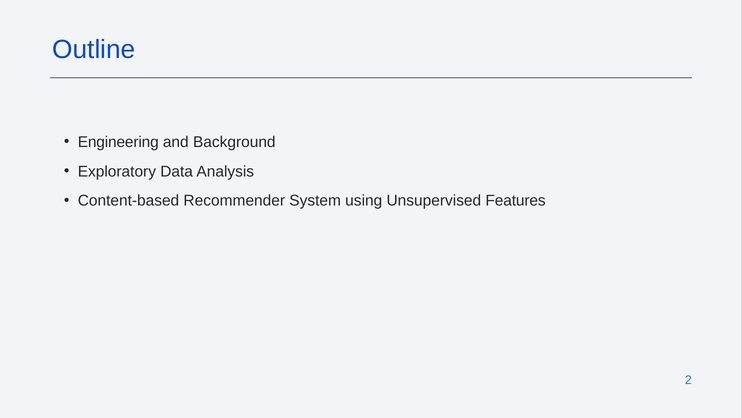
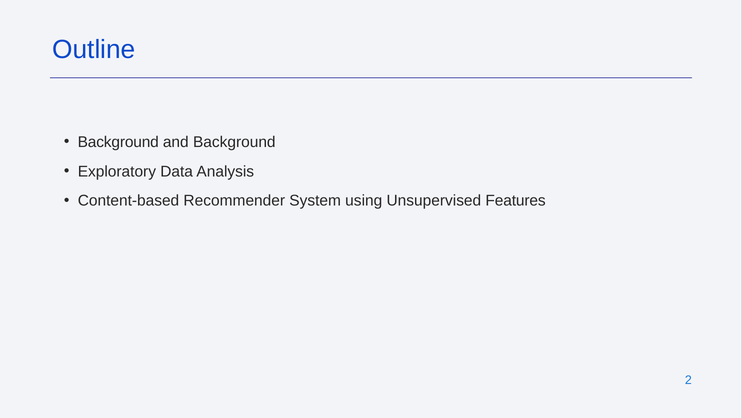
Engineering: Engineering -> Background (118, 142)
